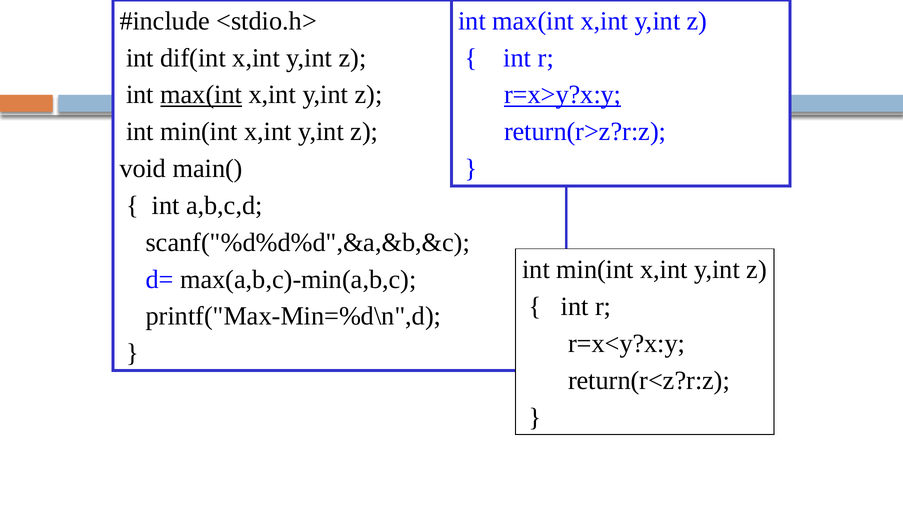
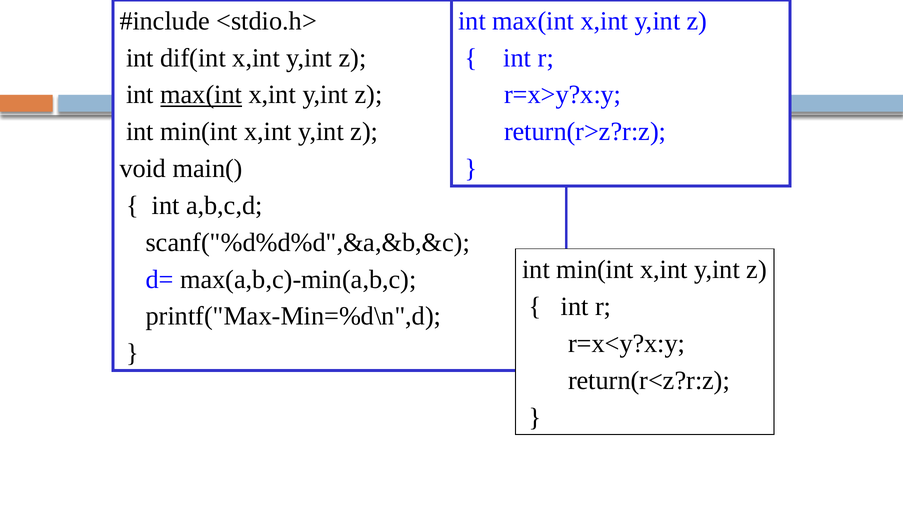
r=x>y?x:y underline: present -> none (563, 95)
